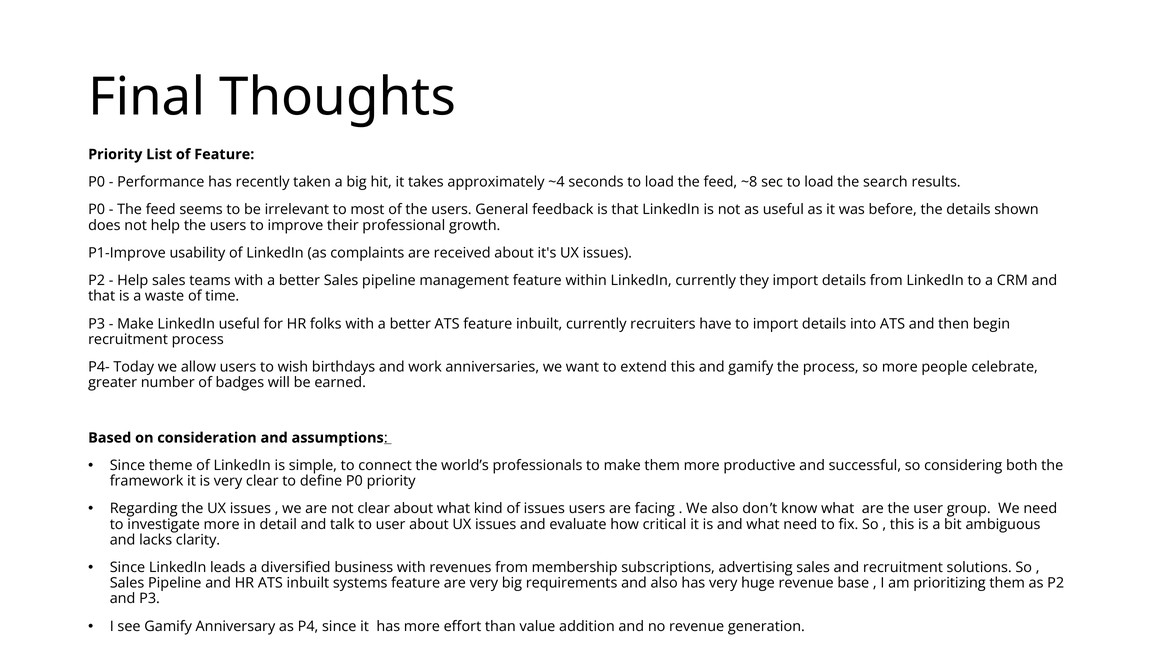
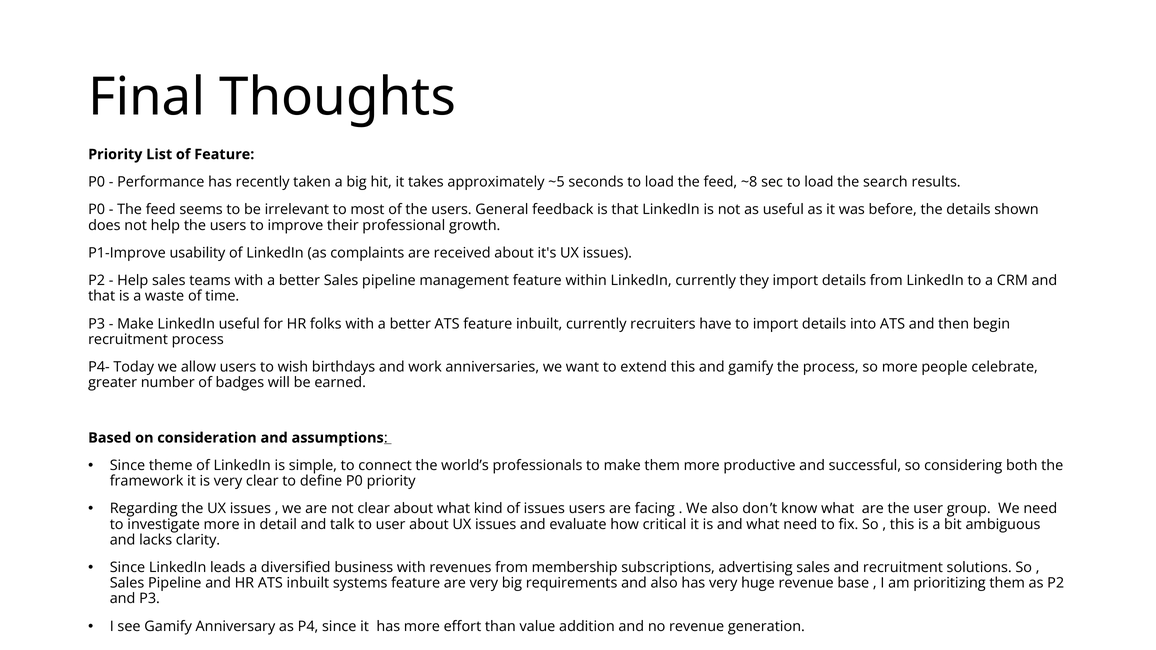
~4: ~4 -> ~5 (556, 182)
